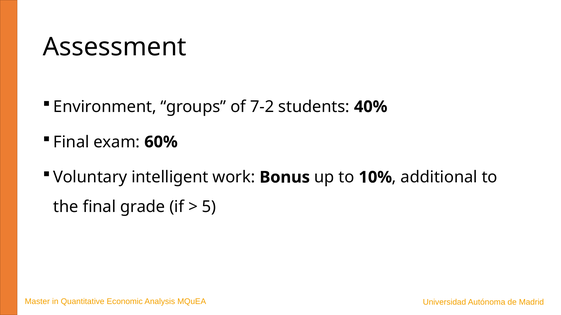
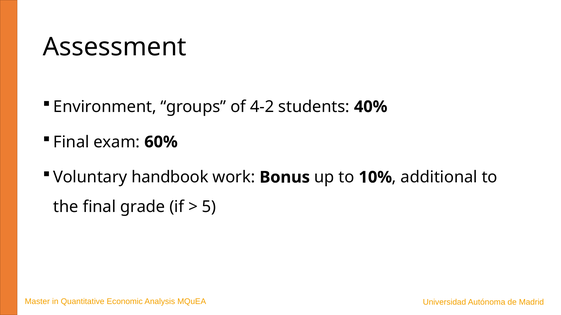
7-2: 7-2 -> 4-2 (262, 107)
intelligent: intelligent -> handbook (170, 178)
